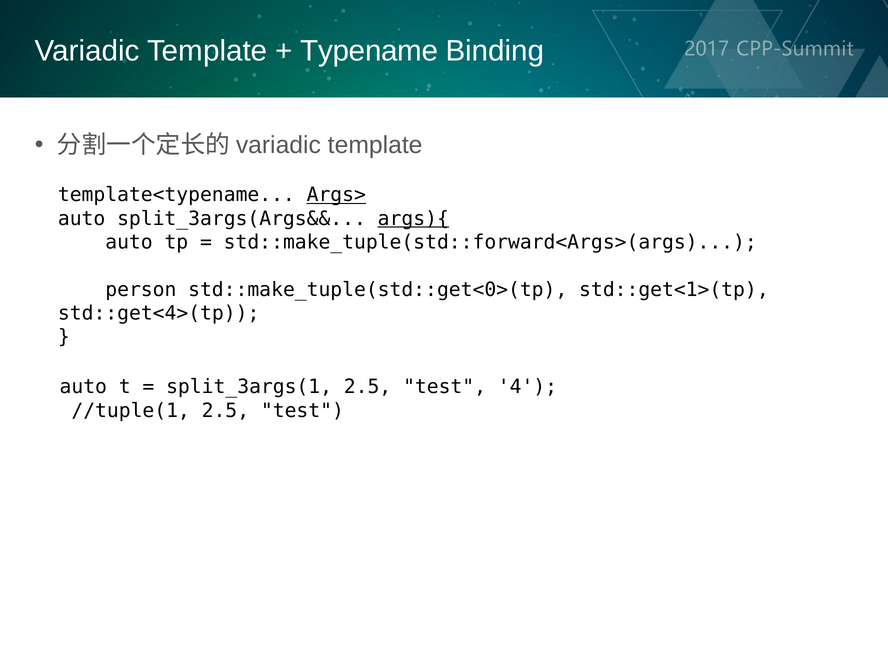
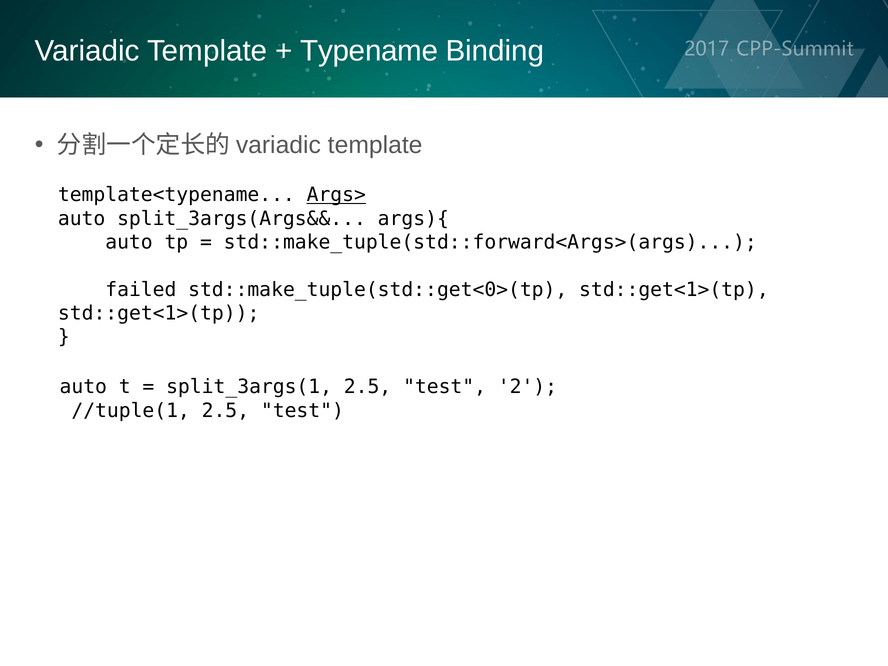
args){ underline: present -> none (413, 219)
person: person -> failed (141, 290)
std::get<4>(tp: std::get<4>(tp -> std::get<1>(tp (159, 313)
4: 4 -> 2 (527, 387)
